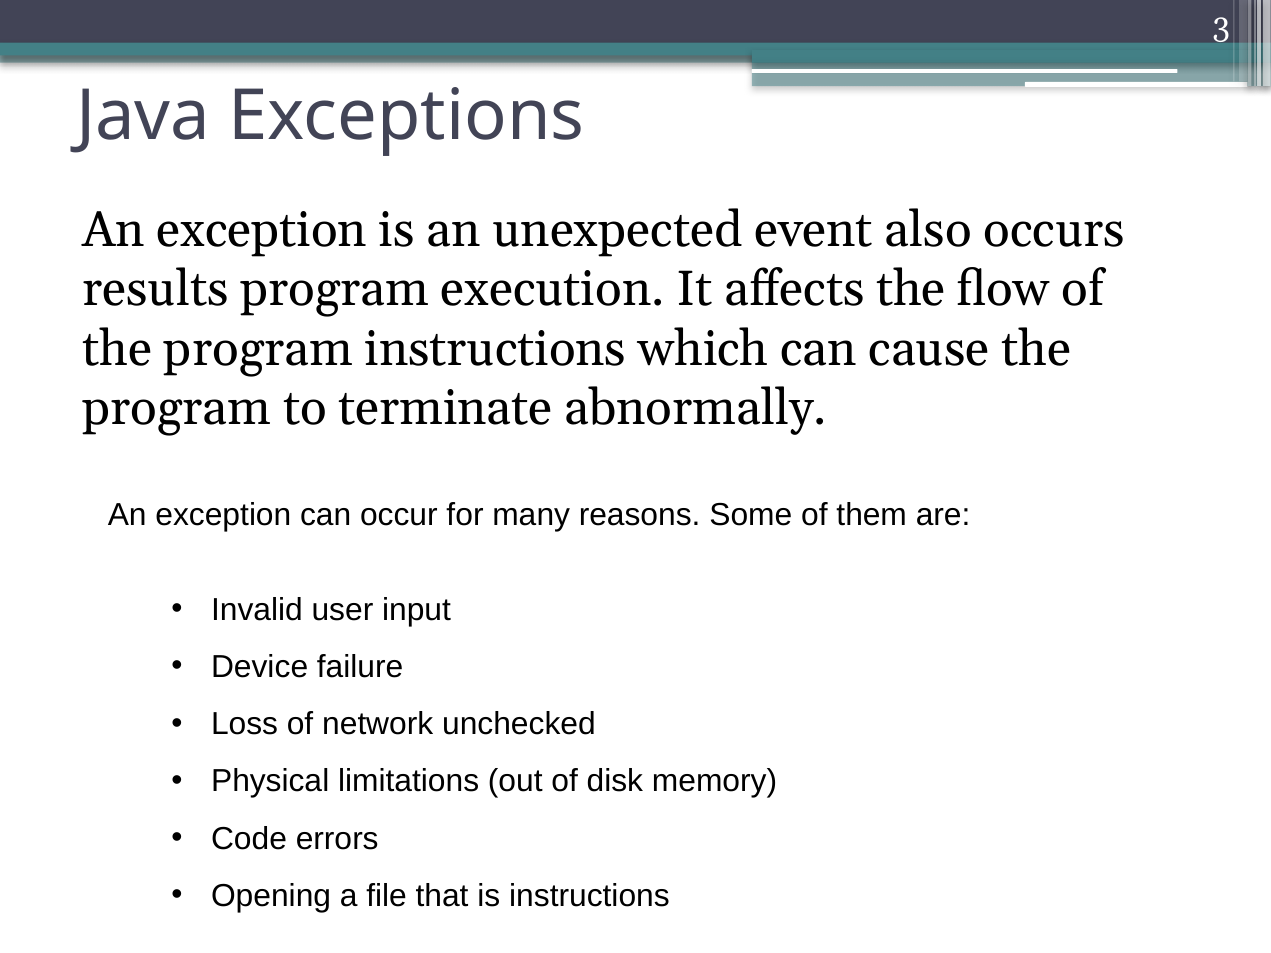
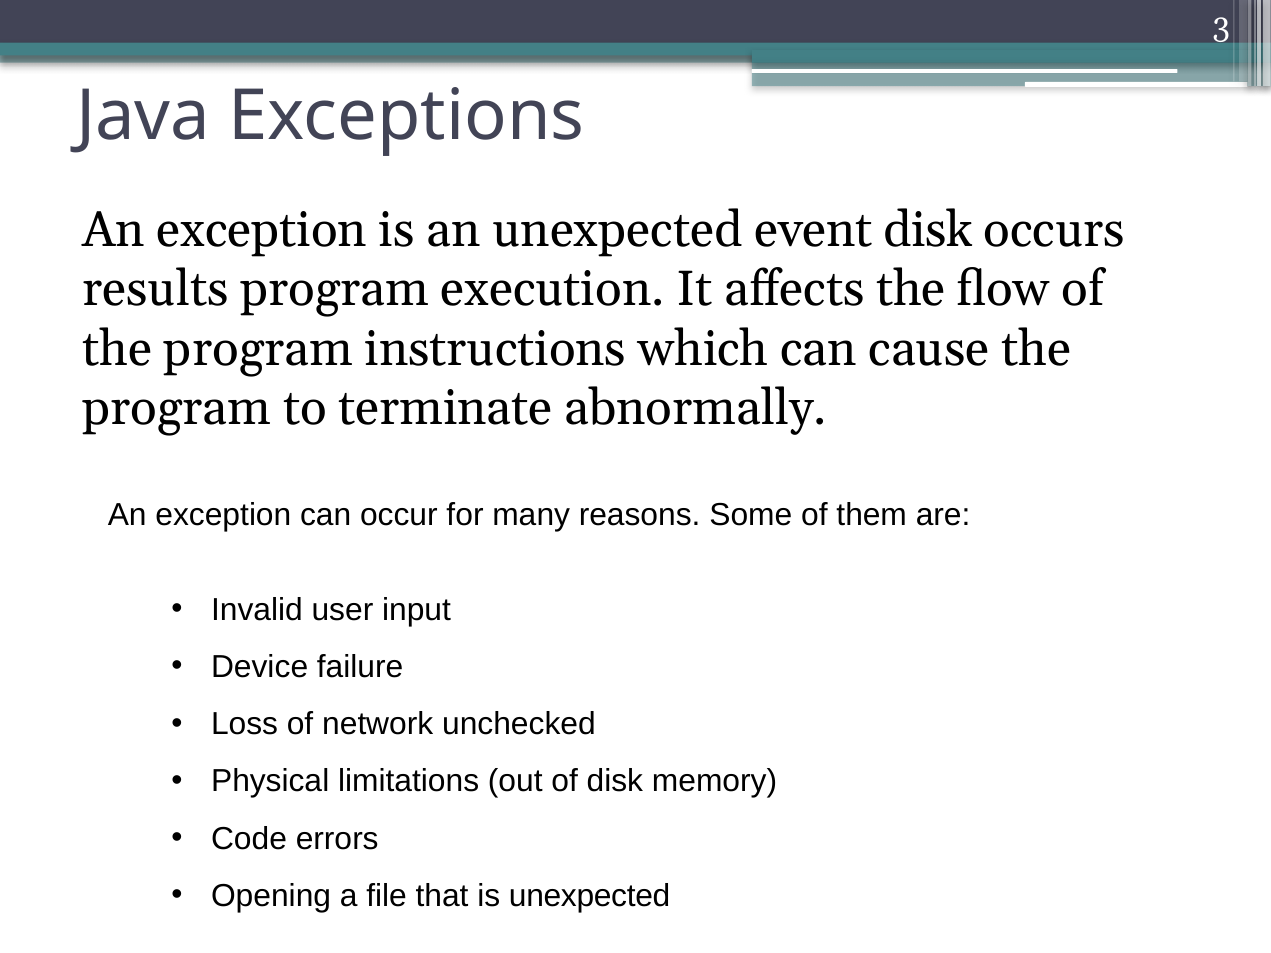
event also: also -> disk (929, 230)
is instructions: instructions -> unexpected (590, 896)
